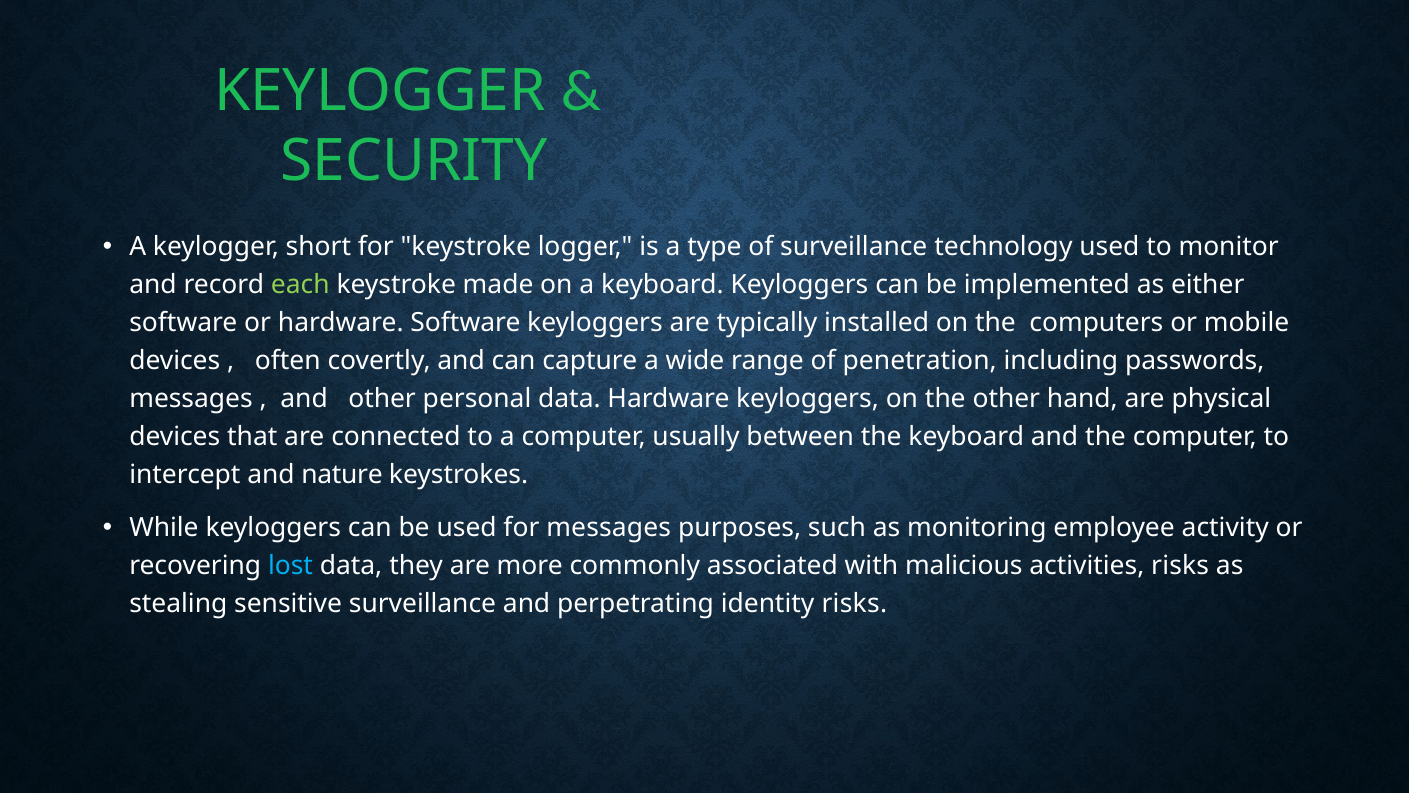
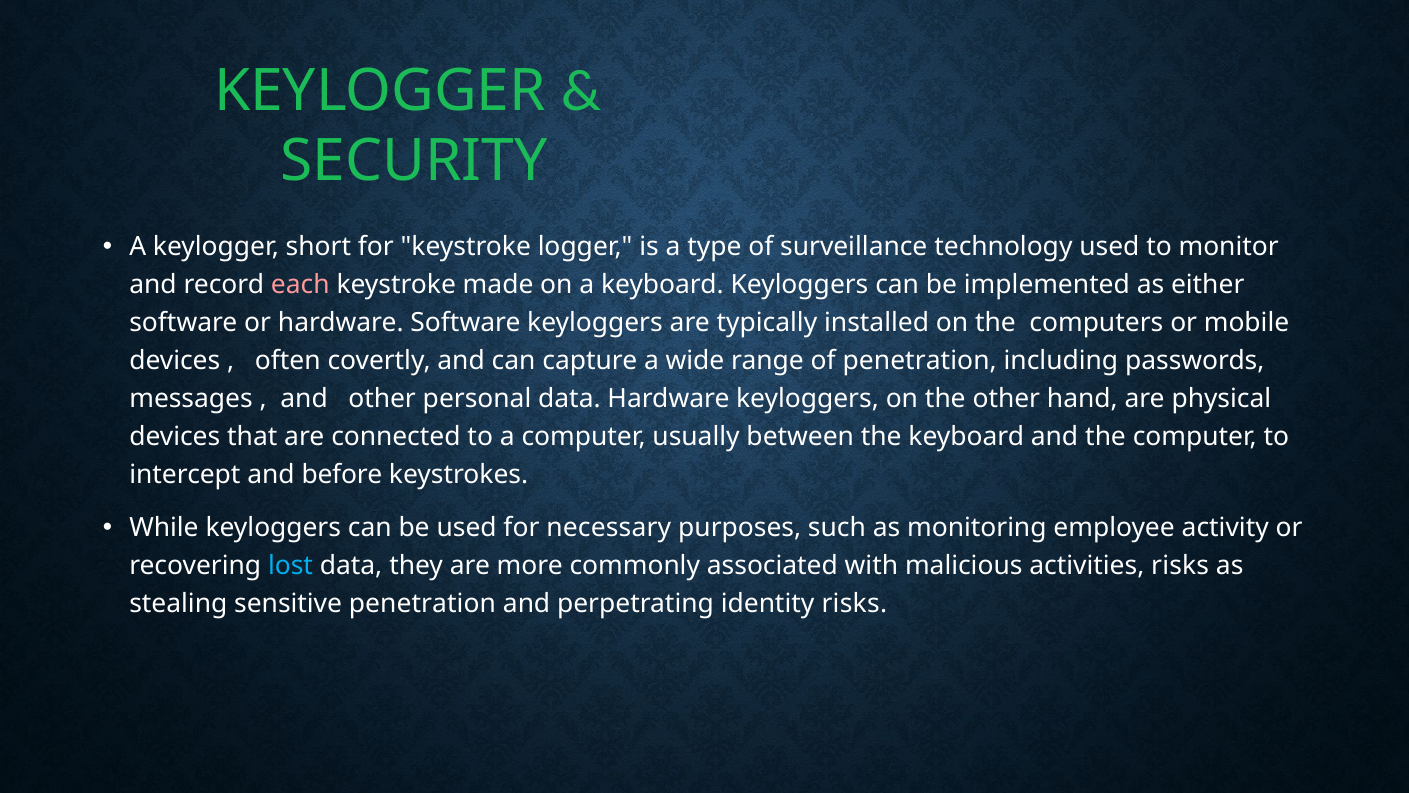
each colour: light green -> pink (300, 285)
nature: nature -> before (342, 475)
for messages: messages -> necessary (609, 528)
sensitive surveillance: surveillance -> penetration (422, 604)
